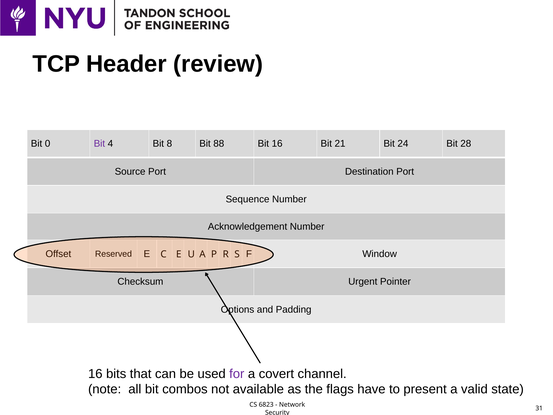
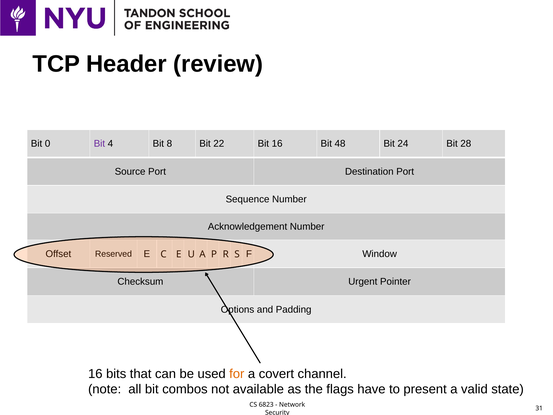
88: 88 -> 22 (219, 144)
21: 21 -> 48 (340, 144)
for colour: purple -> orange (237, 374)
